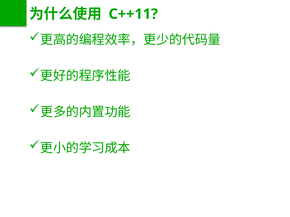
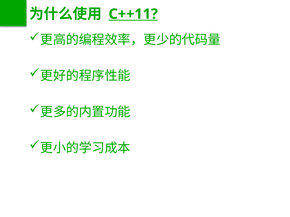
C++11 underline: none -> present (133, 14)
